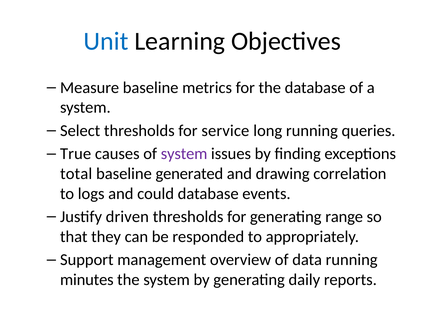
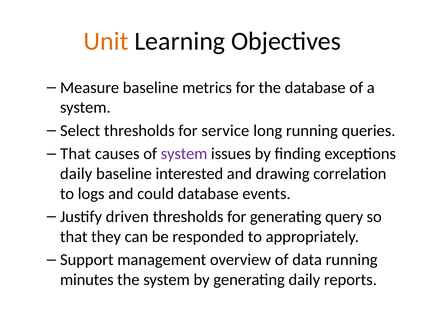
Unit colour: blue -> orange (106, 41)
True: True -> That (76, 154)
total: total -> daily (76, 174)
generated: generated -> interested (189, 174)
range: range -> query (344, 217)
